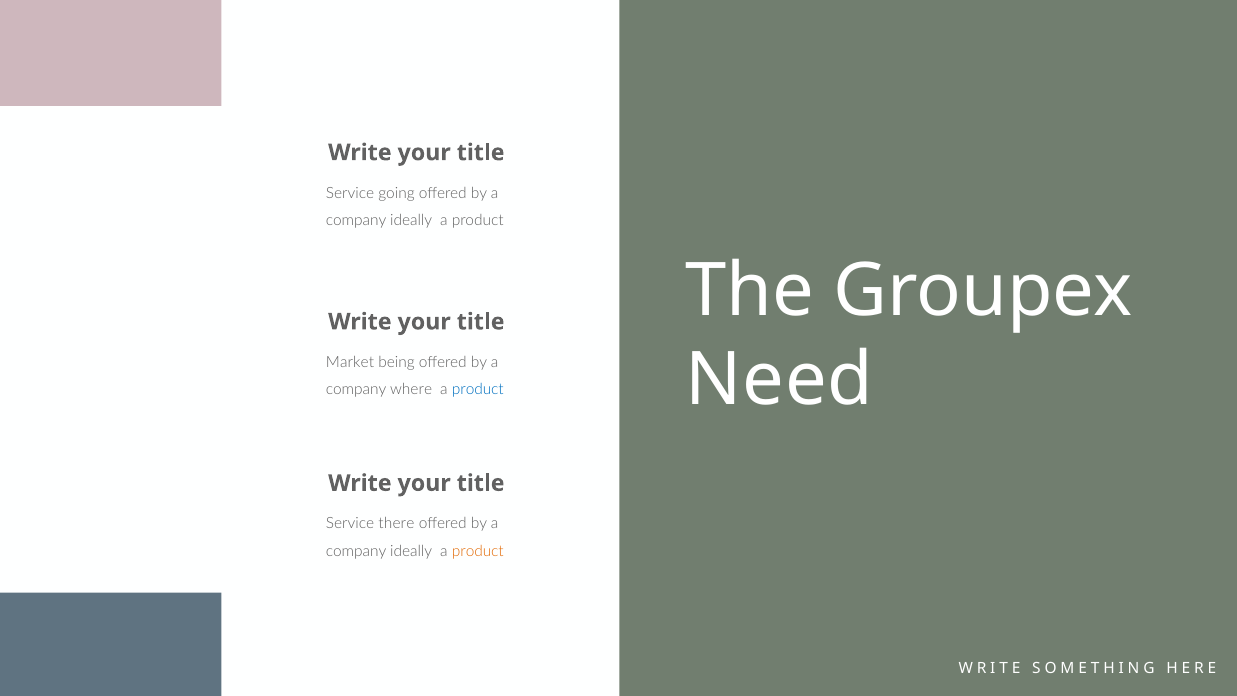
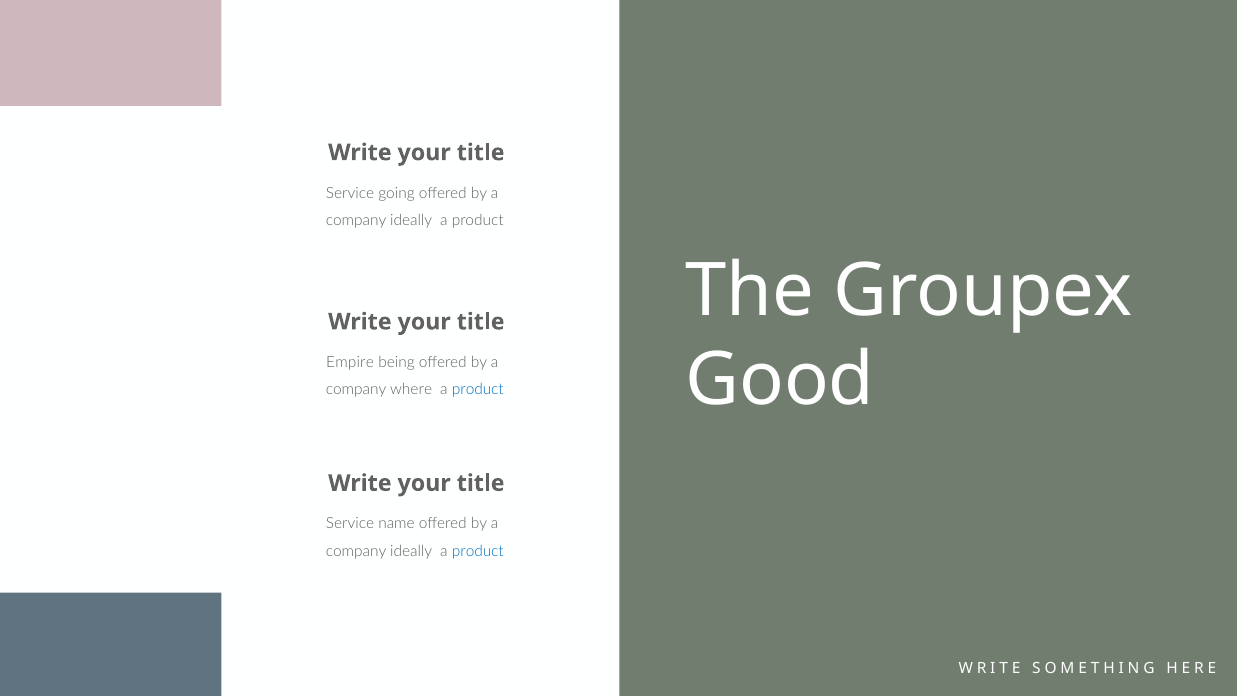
Market: Market -> Empire (350, 362)
Need: Need -> Good (780, 380)
there: there -> name (397, 524)
product colour: orange -> blue (478, 551)
